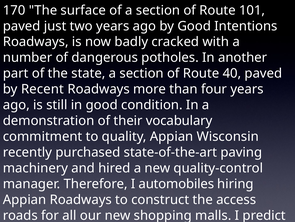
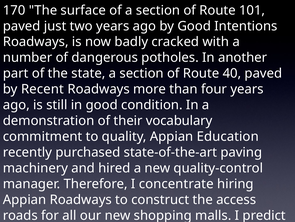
Wisconsin: Wisconsin -> Education (228, 136)
automobiles: automobiles -> concentrate (176, 183)
